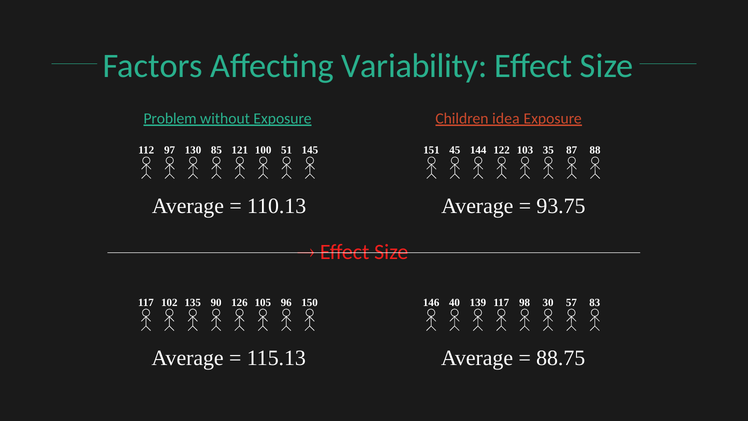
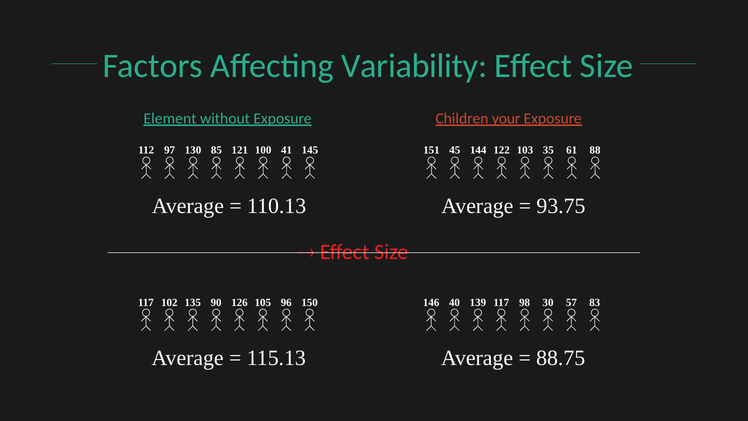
Problem: Problem -> Element (170, 119)
idea: idea -> your (506, 119)
51: 51 -> 41 (287, 150)
87: 87 -> 61 (572, 150)
